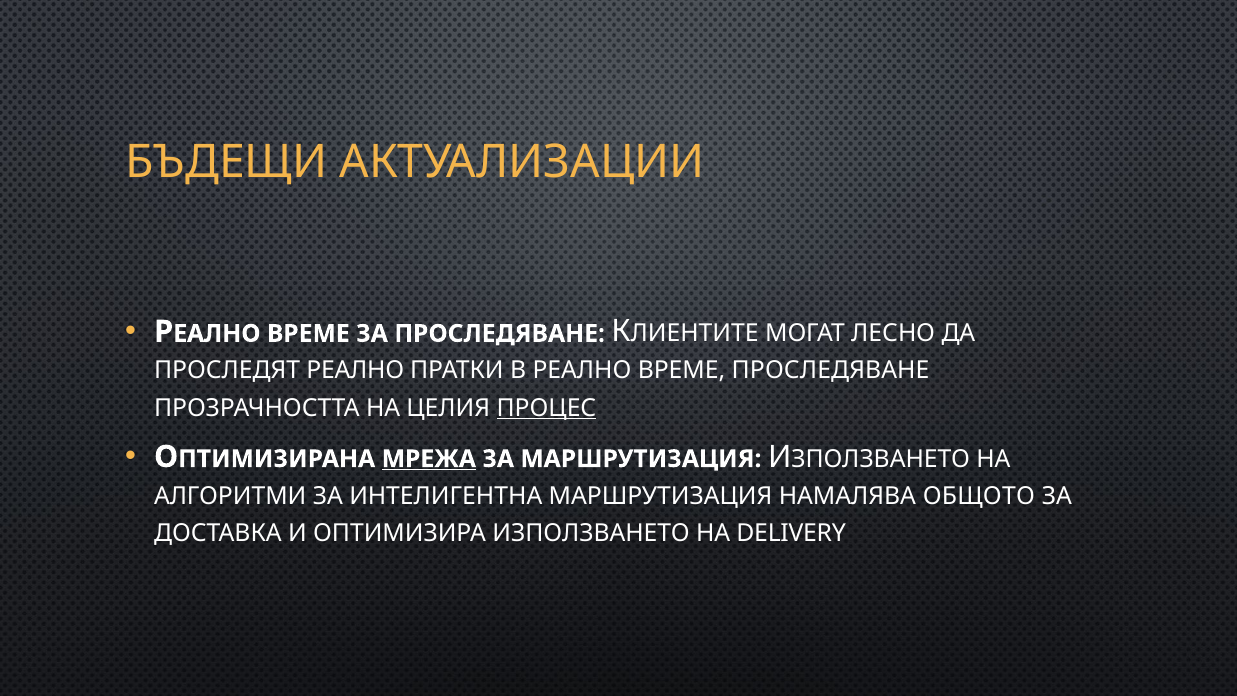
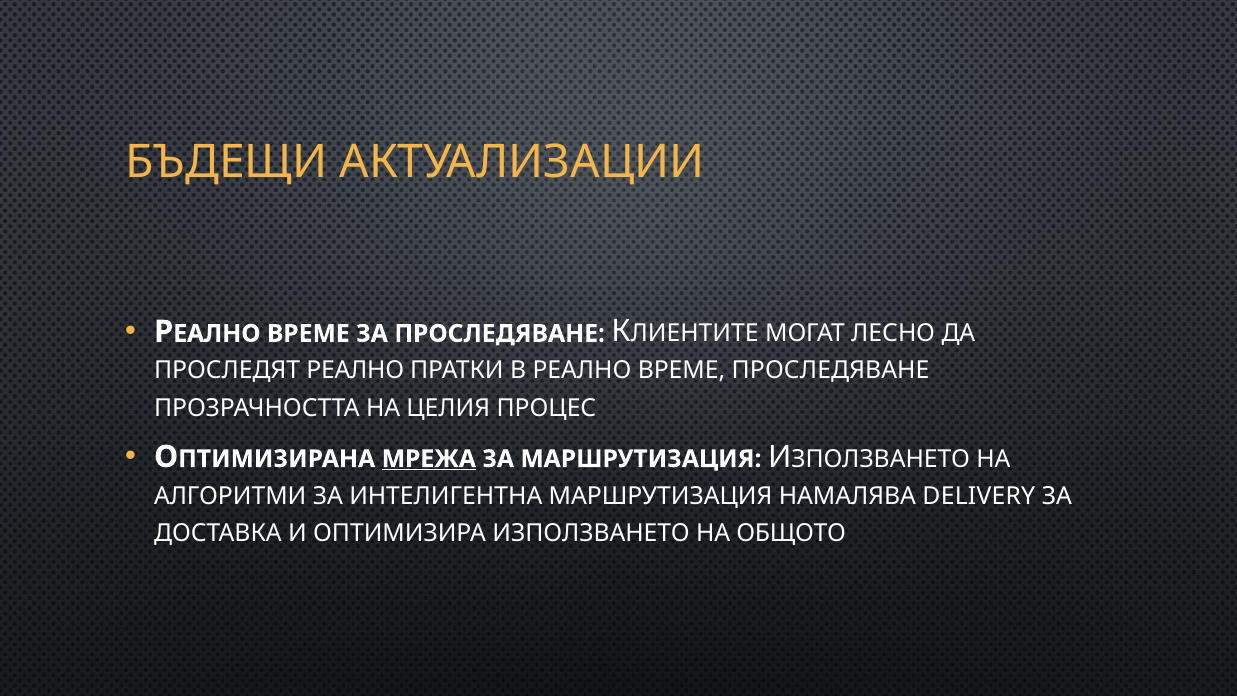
ПРОЦЕС underline: present -> none (546, 408)
ОБЩОТО: ОБЩОТО -> DELIVERY (979, 496)
DELIVERY: DELIVERY -> ОБЩОТО (791, 533)
